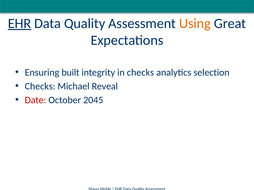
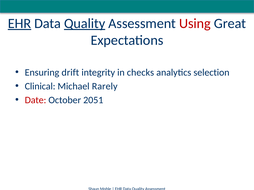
Quality underline: none -> present (85, 23)
Using colour: orange -> red (195, 23)
built: built -> drift (70, 73)
Checks: Checks -> Clinical (40, 87)
Reveal: Reveal -> Rarely (105, 87)
2045: 2045 -> 2051 (93, 100)
